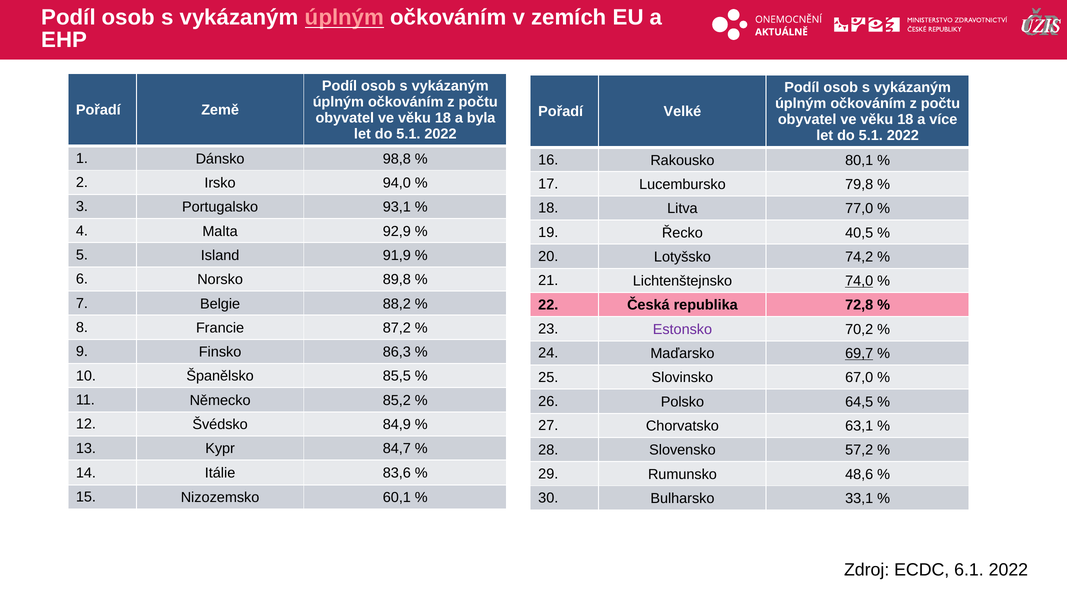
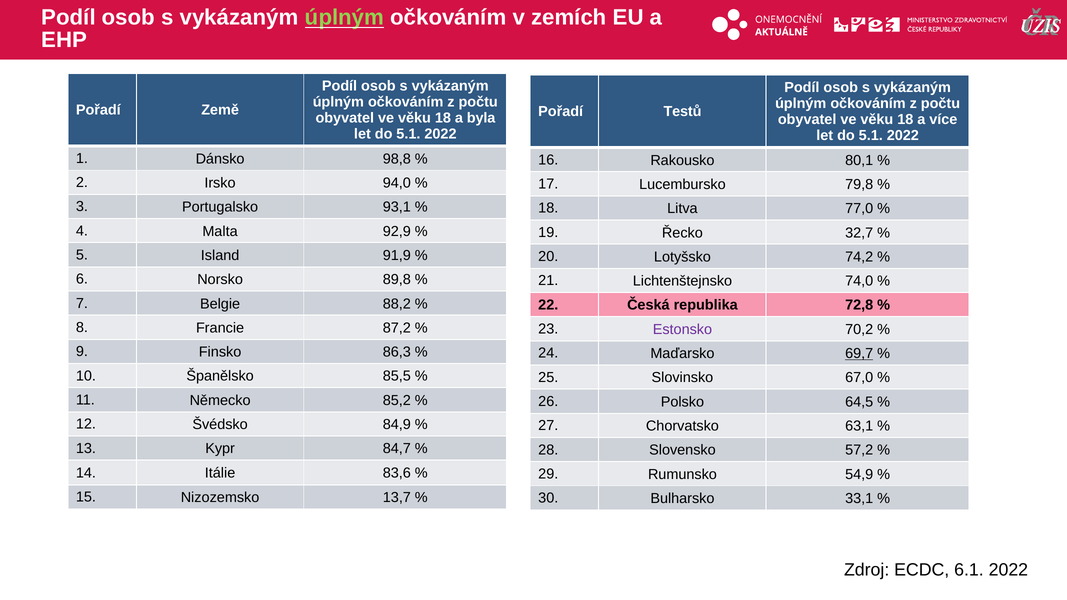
úplným colour: pink -> light green (344, 18)
Velké: Velké -> Testů (683, 112)
40,5: 40,5 -> 32,7 (859, 233)
74,0 underline: present -> none (859, 281)
48,6: 48,6 -> 54,9 (859, 474)
60,1: 60,1 -> 13,7 (397, 498)
